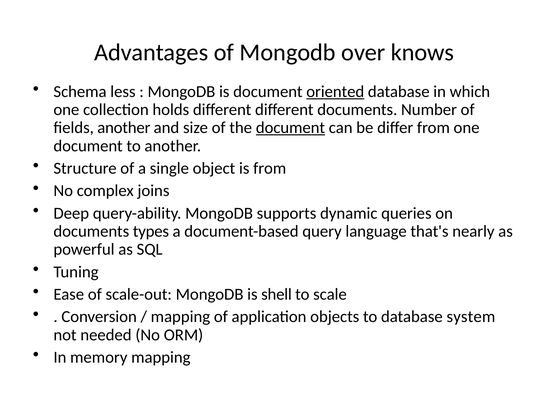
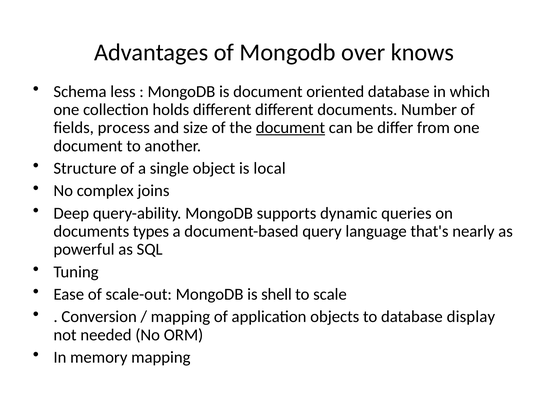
oriented underline: present -> none (335, 92)
fields another: another -> process (124, 128)
is from: from -> local (270, 168)
system: system -> display (471, 317)
